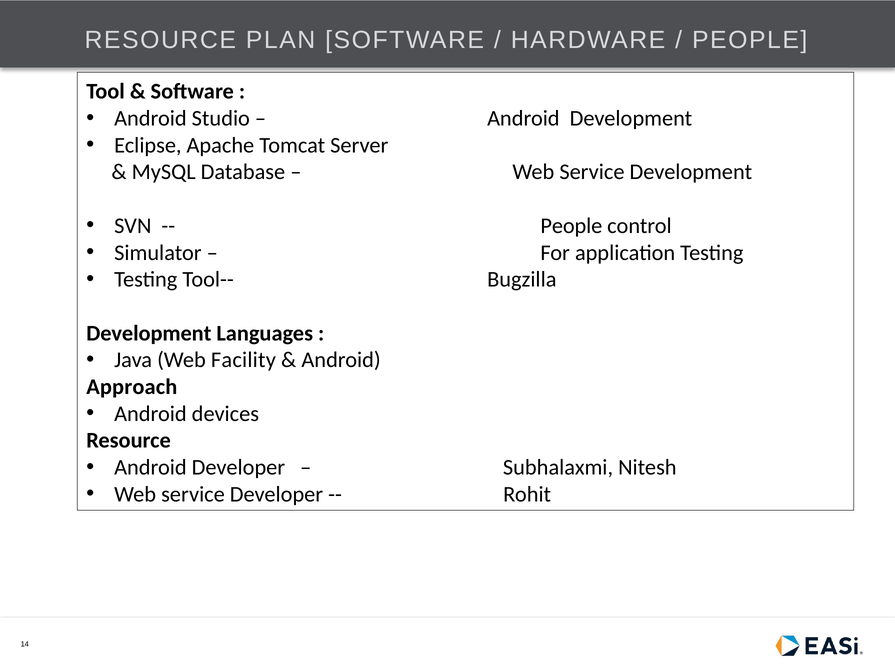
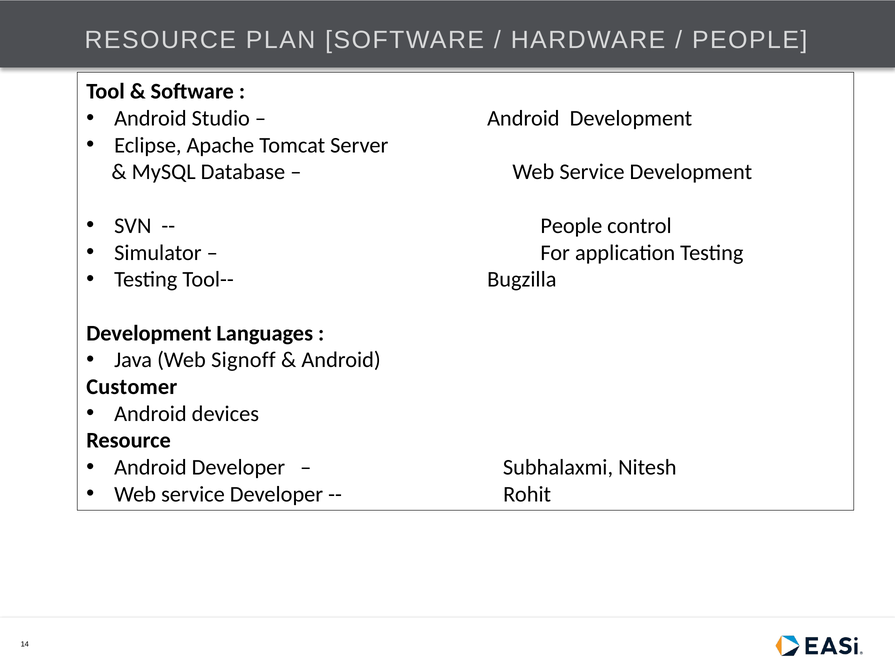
Facility: Facility -> Signoff (243, 360)
Approach: Approach -> Customer (132, 387)
